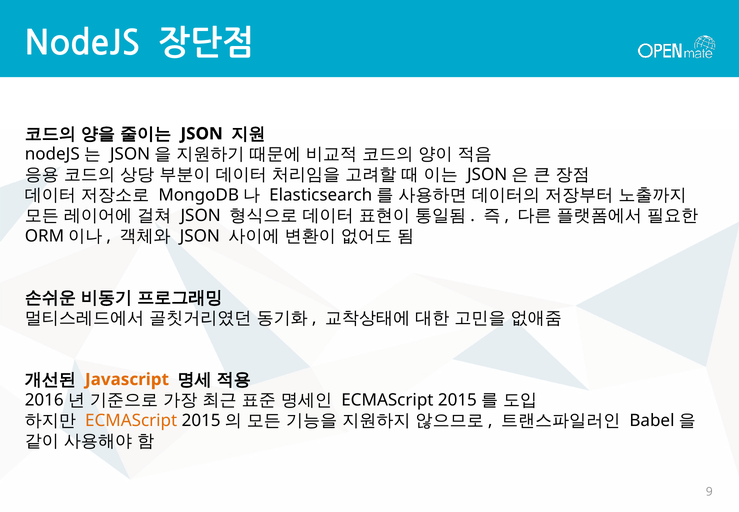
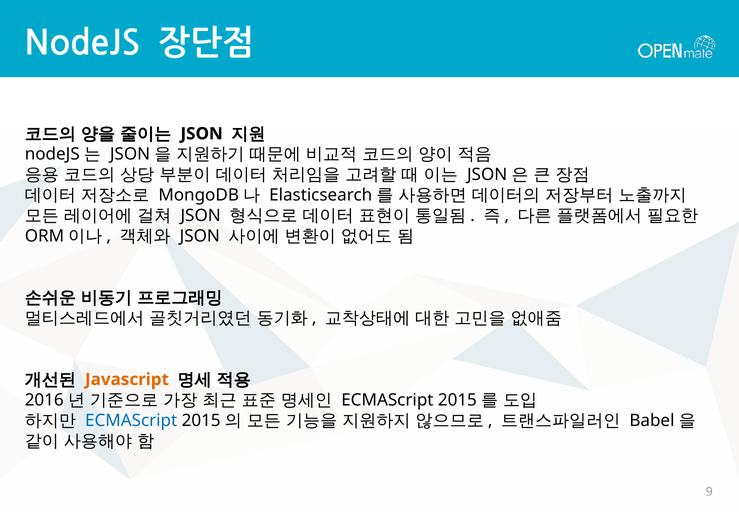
ECMAScript colour: orange -> blue (131, 420)
